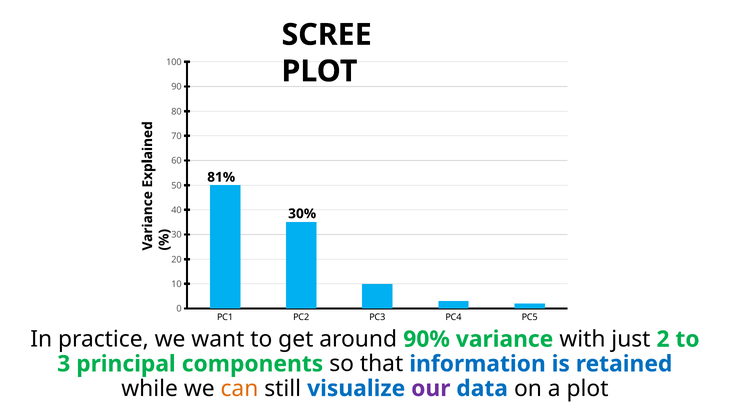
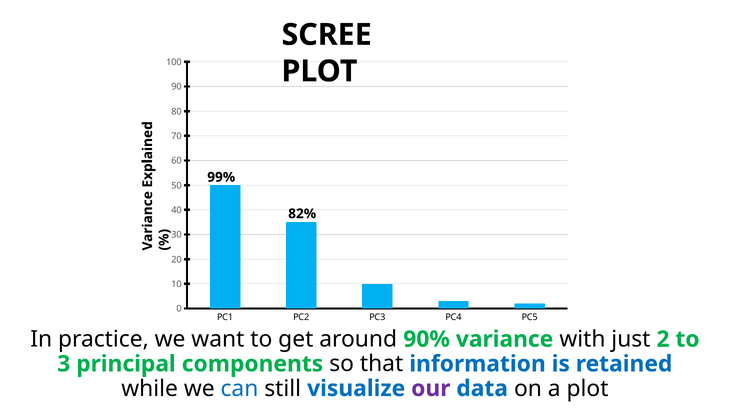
81%: 81% -> 99% (221, 177)
30%: 30% -> 82% (302, 214)
can colour: orange -> blue (239, 388)
